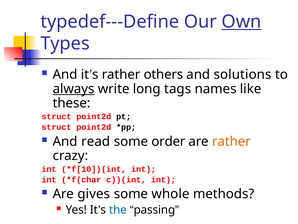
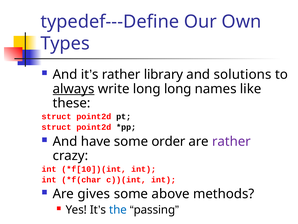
Own underline: present -> none (241, 22)
others: others -> library (163, 74)
long tags: tags -> long (178, 89)
read: read -> have (96, 141)
rather colour: orange -> purple (231, 141)
whole: whole -> above (171, 194)
